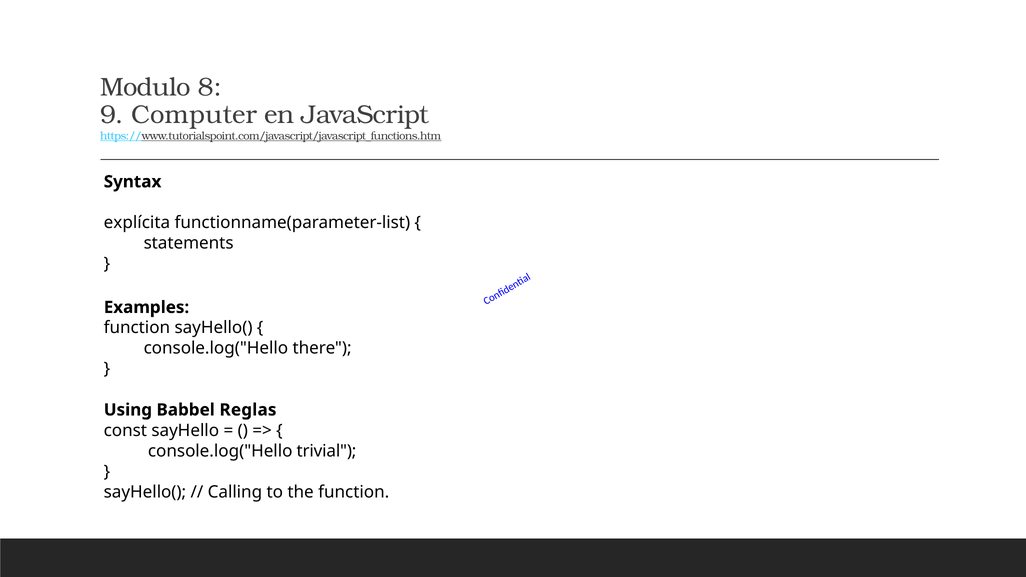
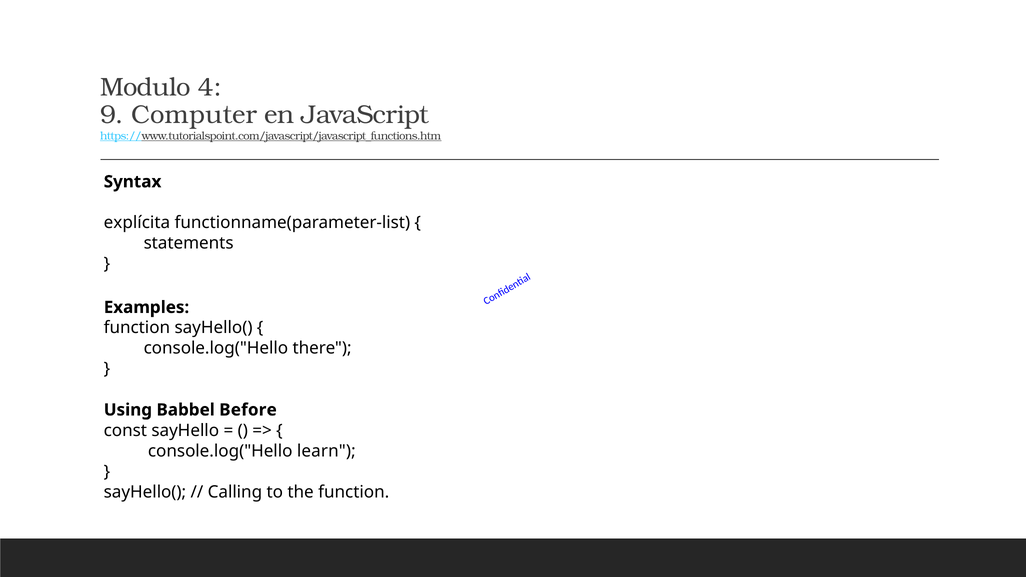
8: 8 -> 4 (210, 87)
Reglas: Reglas -> Before (248, 410)
trivial: trivial -> learn (326, 451)
